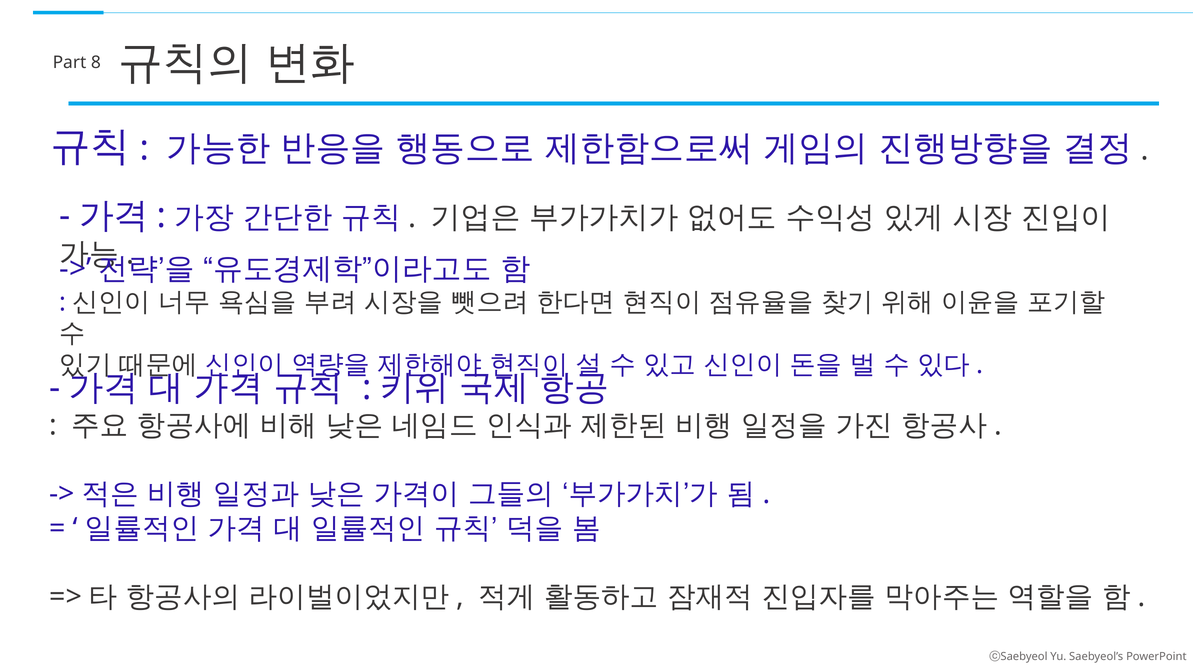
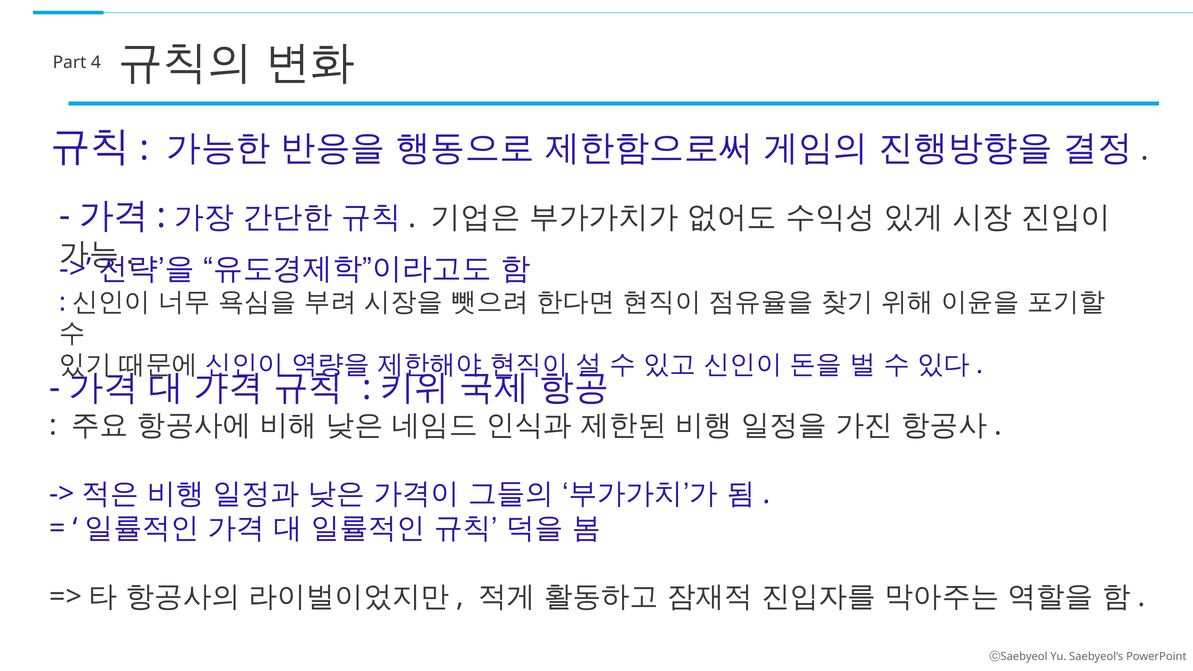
8: 8 -> 4 (96, 63)
